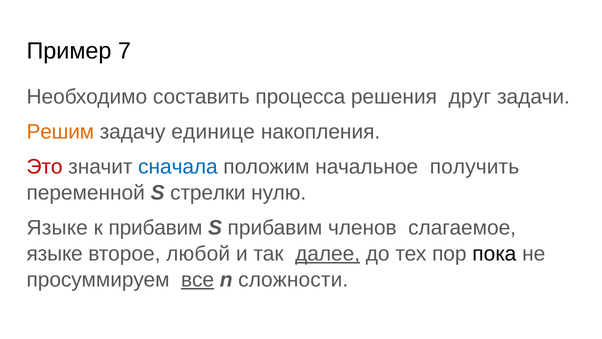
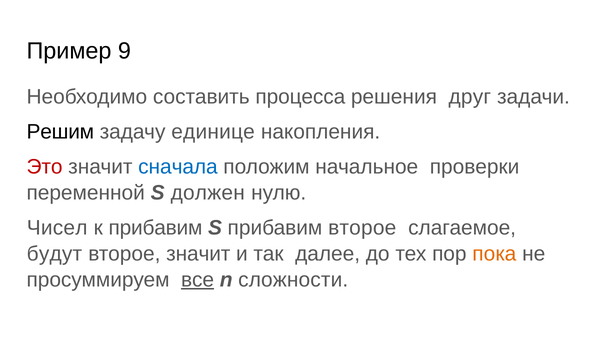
7: 7 -> 9 (124, 51)
Решим colour: orange -> black (60, 132)
получить: получить -> проверки (475, 167)
стрелки: стрелки -> должен (208, 193)
Языке: Языке -> Чисел (57, 228)
прибавим членов: членов -> второе (362, 228)
языке: языке -> будут (54, 254)
второе любой: любой -> значит (198, 254)
далее underline: present -> none (328, 254)
пока colour: black -> orange (494, 254)
